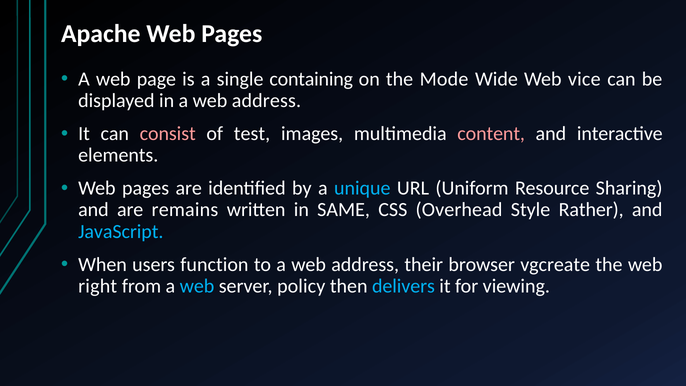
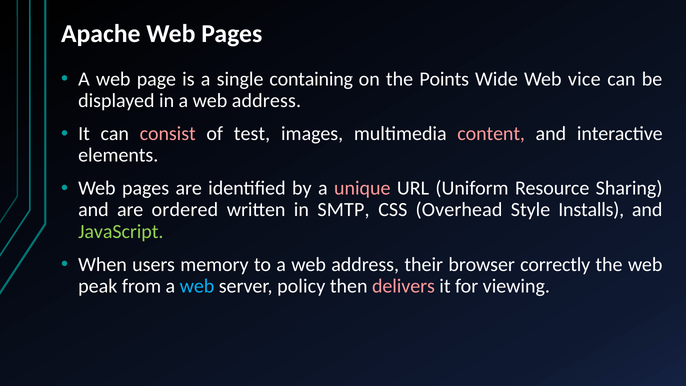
Mode: Mode -> Points (444, 79)
unique colour: light blue -> pink (362, 188)
remains: remains -> ordered (185, 210)
SAME: SAME -> SMTP (343, 210)
Rather: Rather -> Installs (591, 210)
JavaScript colour: light blue -> light green (121, 231)
function: function -> memory (214, 264)
vgcreate: vgcreate -> correctly (555, 264)
right: right -> peak (98, 286)
delivers colour: light blue -> pink (403, 286)
